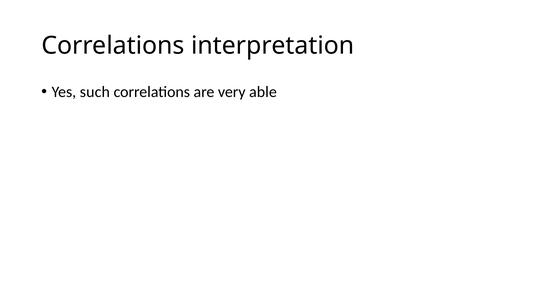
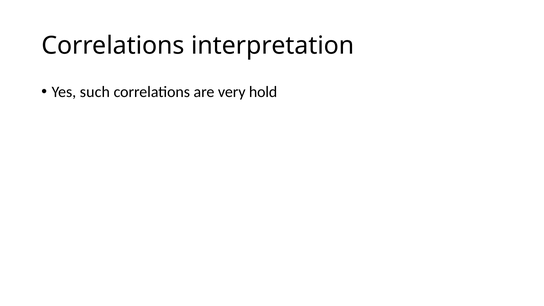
able: able -> hold (263, 92)
